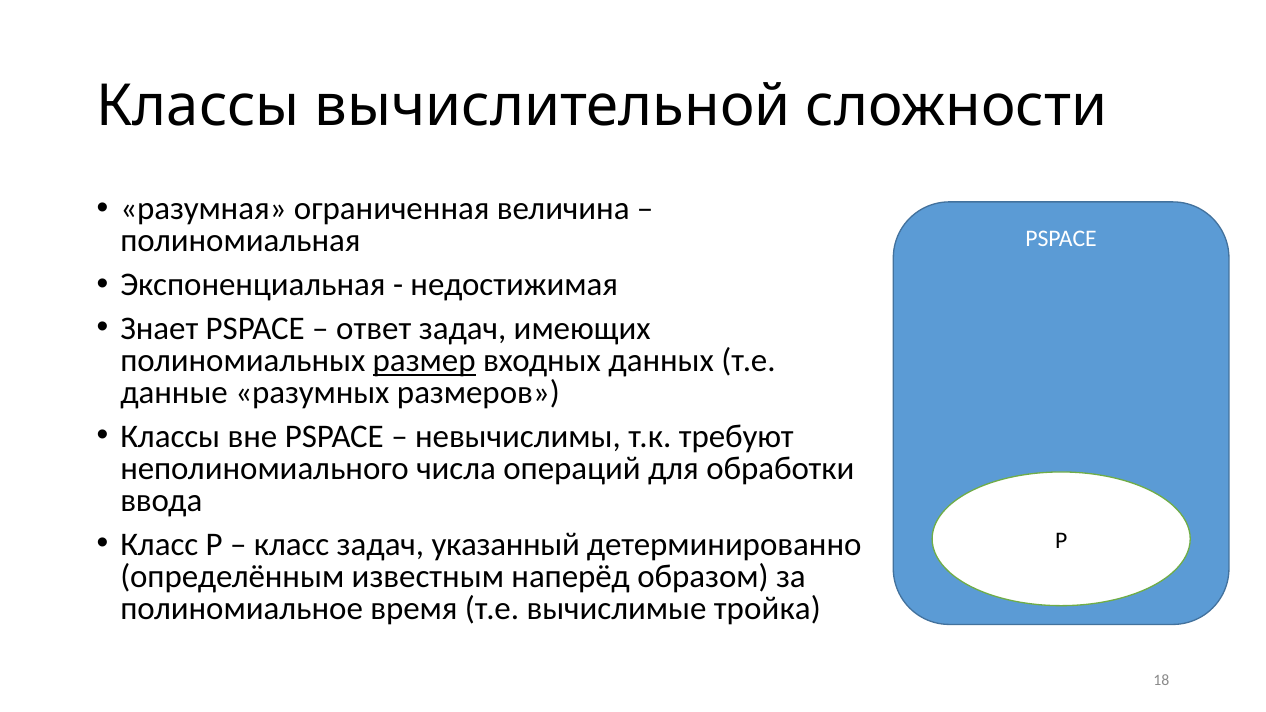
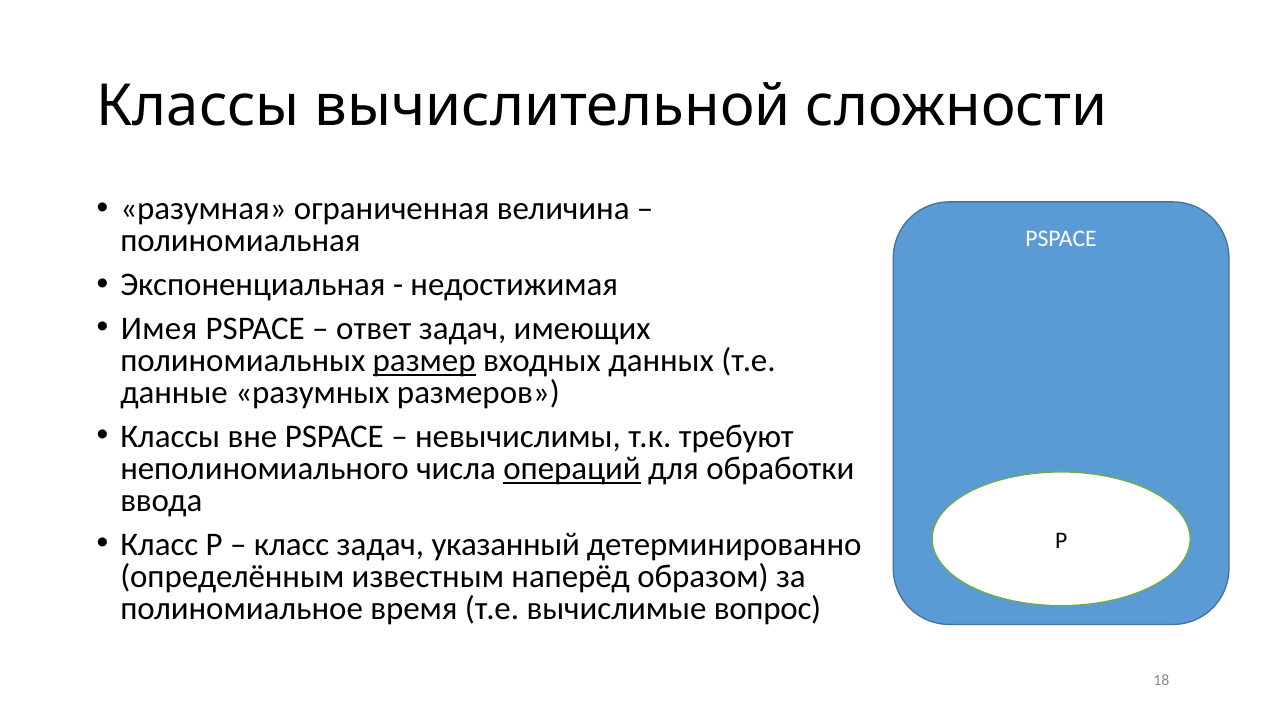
Знает: Знает -> Имея (159, 329)
операций underline: none -> present (572, 469)
тройка: тройка -> вопрос (767, 609)
